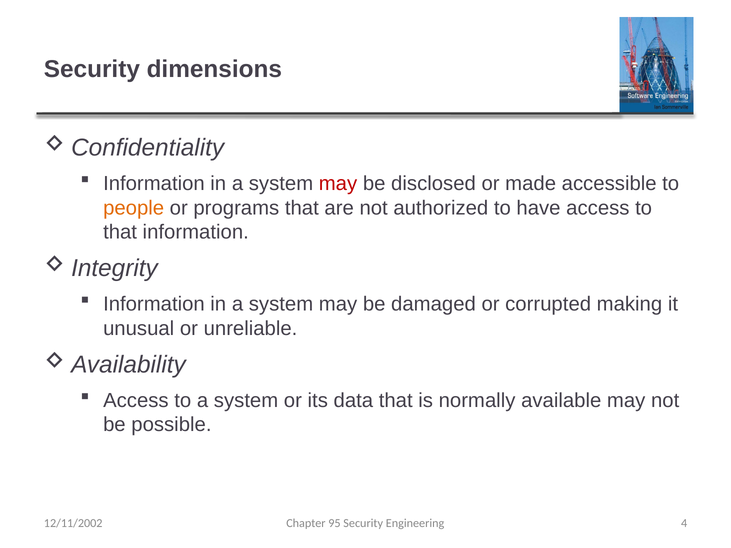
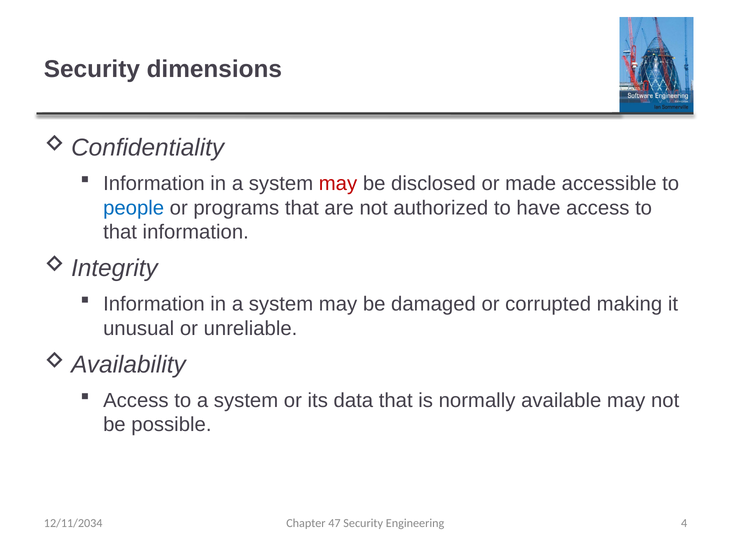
people colour: orange -> blue (134, 208)
95: 95 -> 47 (334, 523)
12/11/2002: 12/11/2002 -> 12/11/2034 (73, 524)
